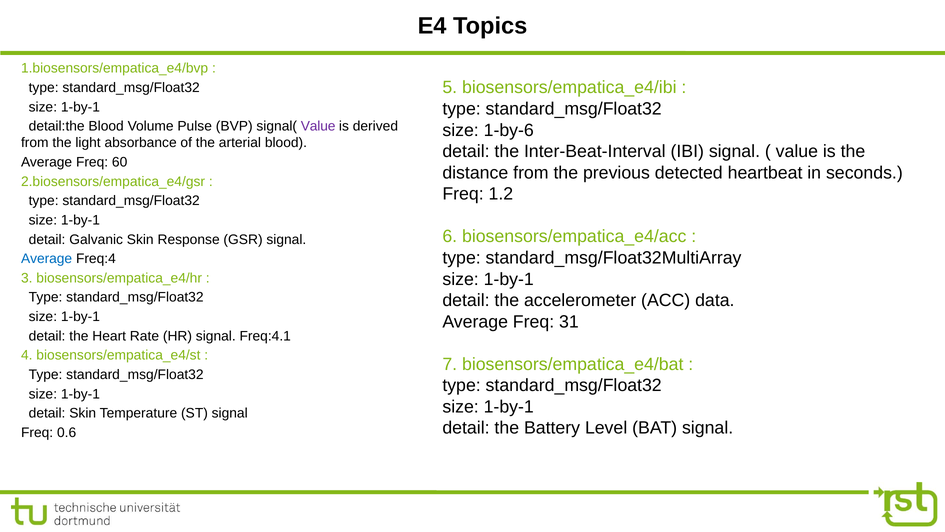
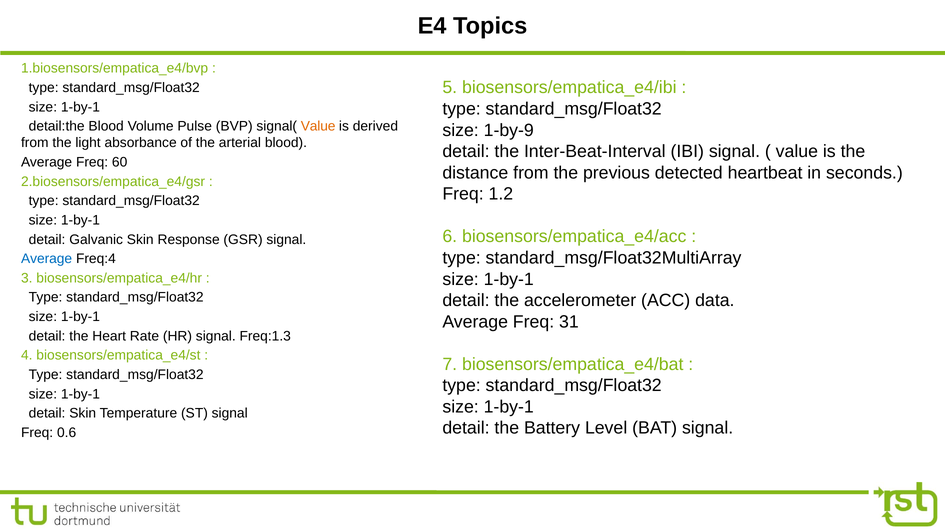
Value colour: purple -> orange (318, 126)
1-by-6: 1-by-6 -> 1-by-9 (509, 130)
Freq:4.1: Freq:4.1 -> Freq:1.3 (265, 336)
